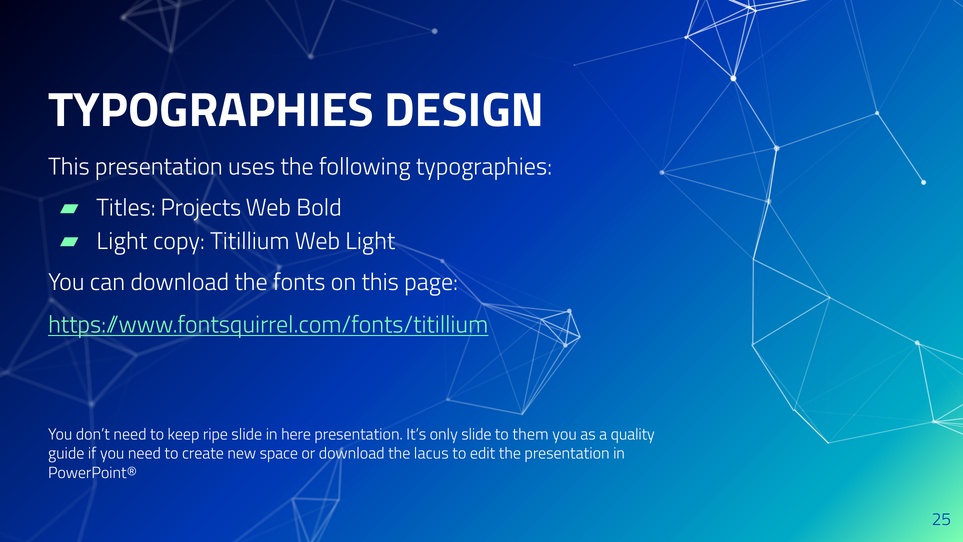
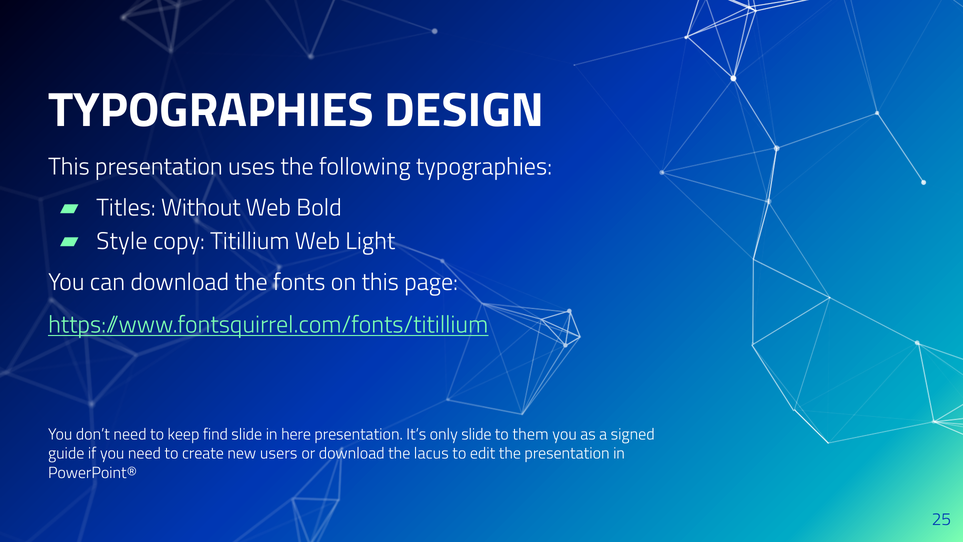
Projects: Projects -> Without (201, 208)
Light: Light -> Style (122, 241)
ripe: ripe -> find (215, 434)
quality: quality -> signed (633, 434)
space: space -> users (279, 453)
